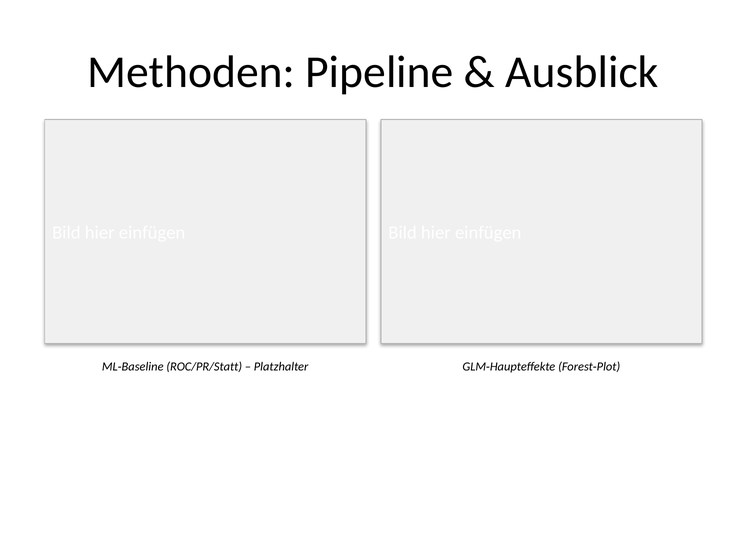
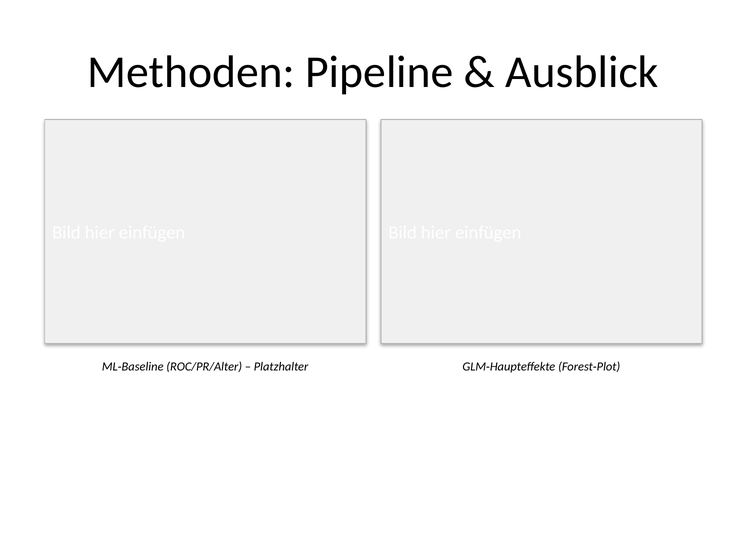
ROC/PR/Statt: ROC/PR/Statt -> ROC/PR/Alter (204, 367)
